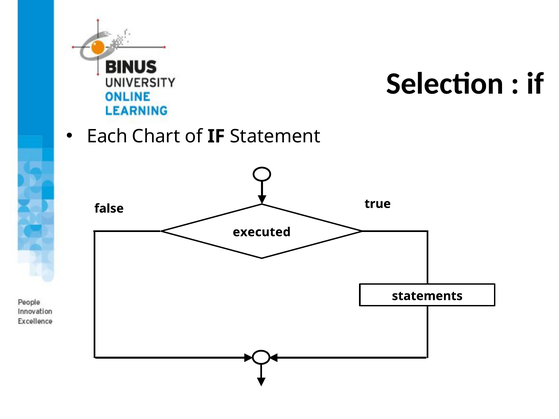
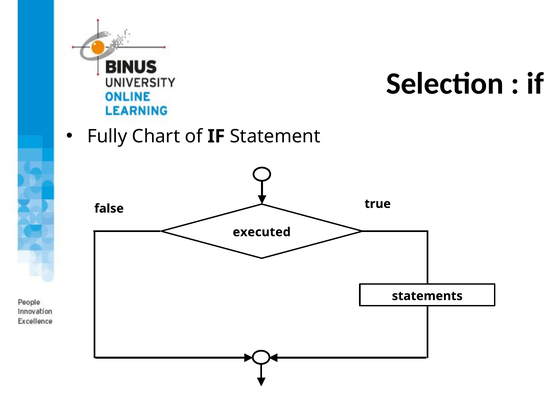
Each: Each -> Fully (107, 136)
